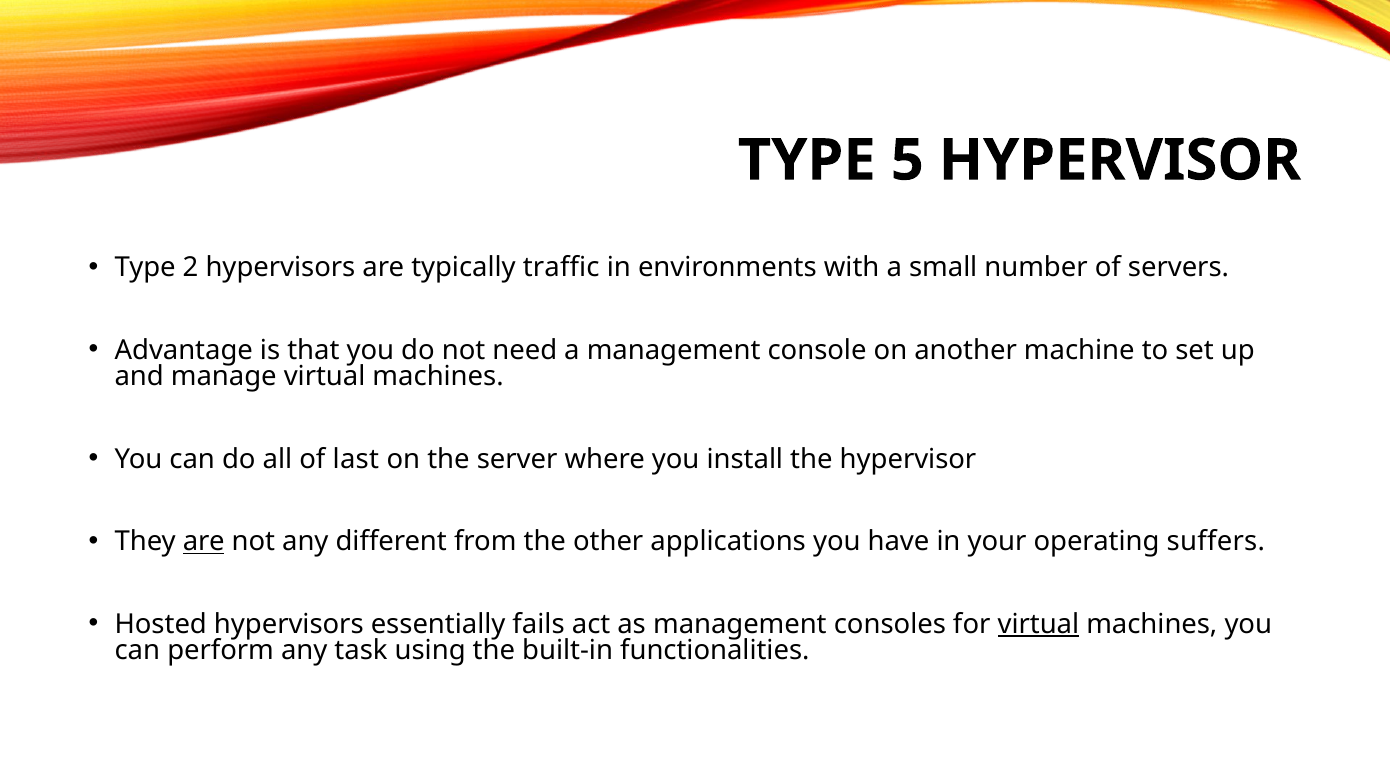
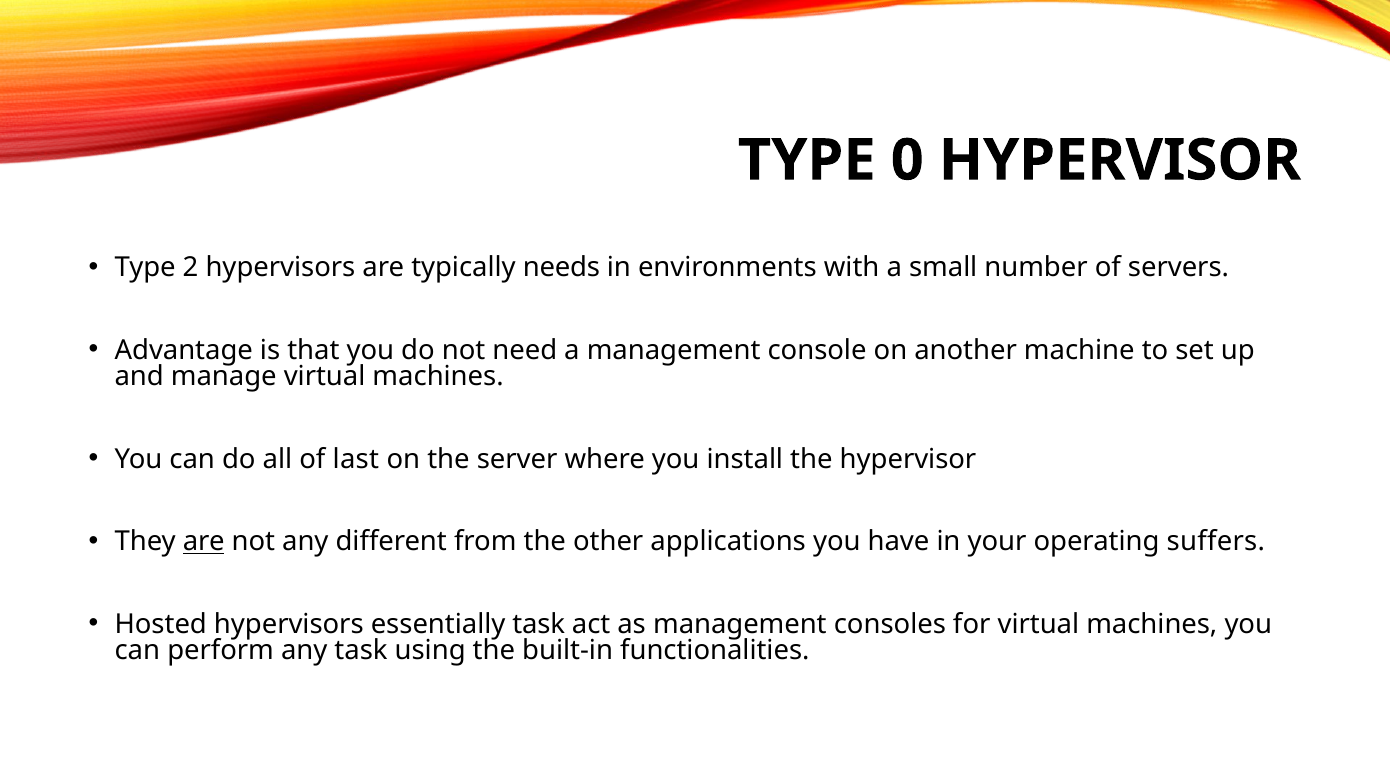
5: 5 -> 0 (907, 160)
traffic: traffic -> needs (561, 268)
essentially fails: fails -> task (539, 624)
virtual underline: present -> none (1038, 624)
